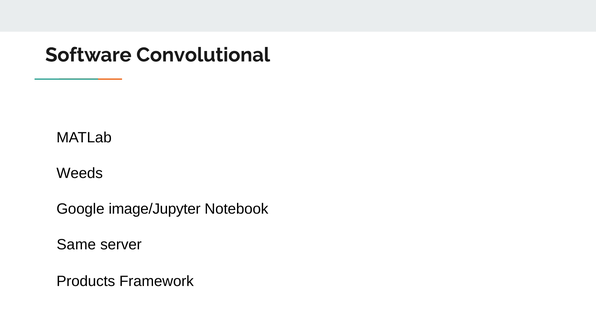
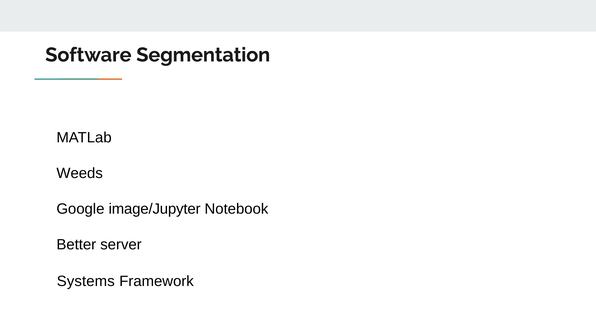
Convolutional: Convolutional -> Segmentation (203, 55)
Same: Same -> Better (76, 245)
Products: Products -> Systems (86, 282)
